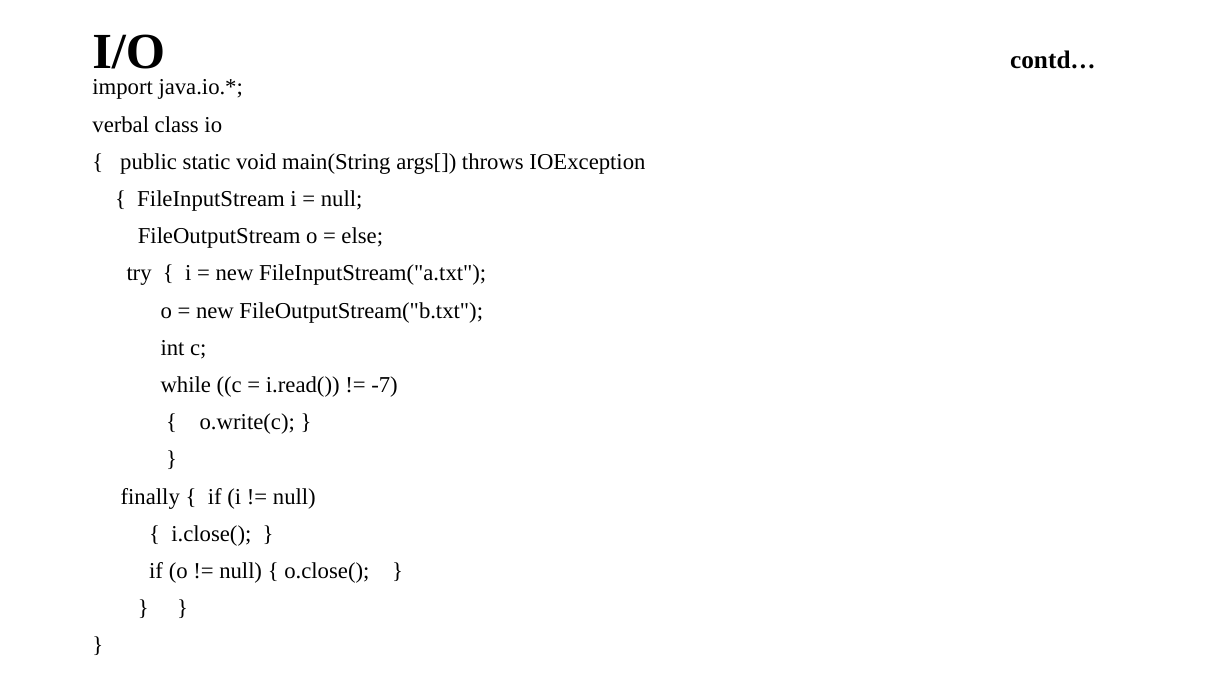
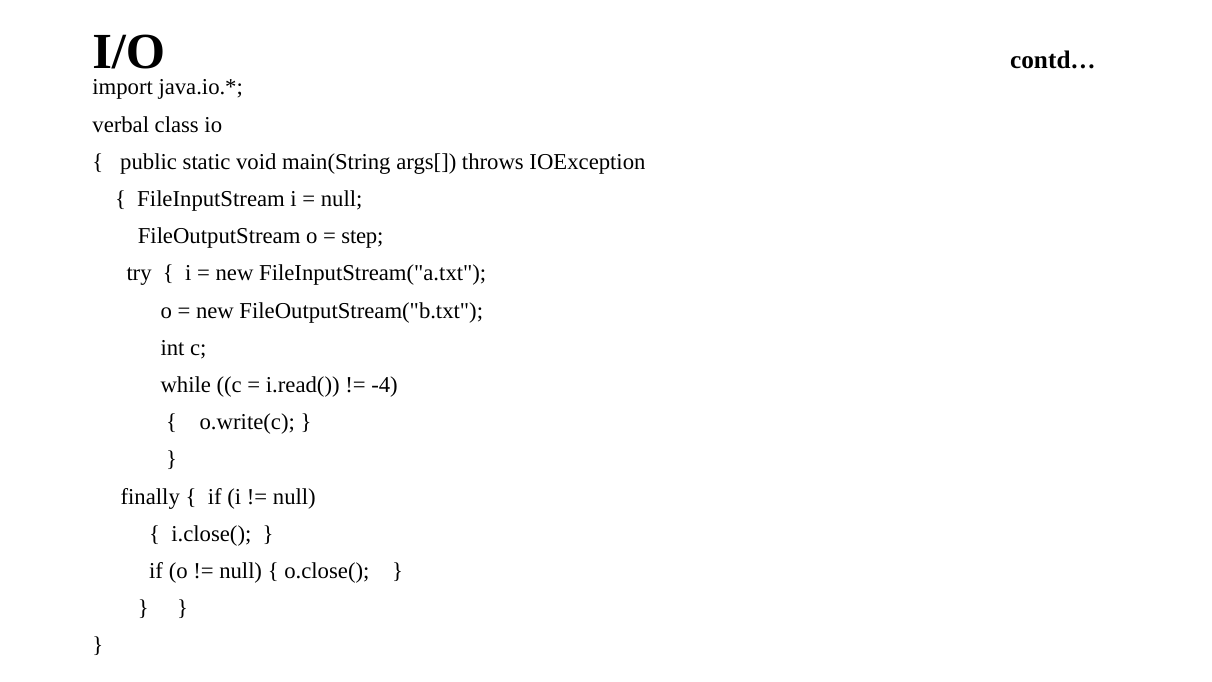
else: else -> step (362, 236)
-7: -7 -> -4 (385, 385)
